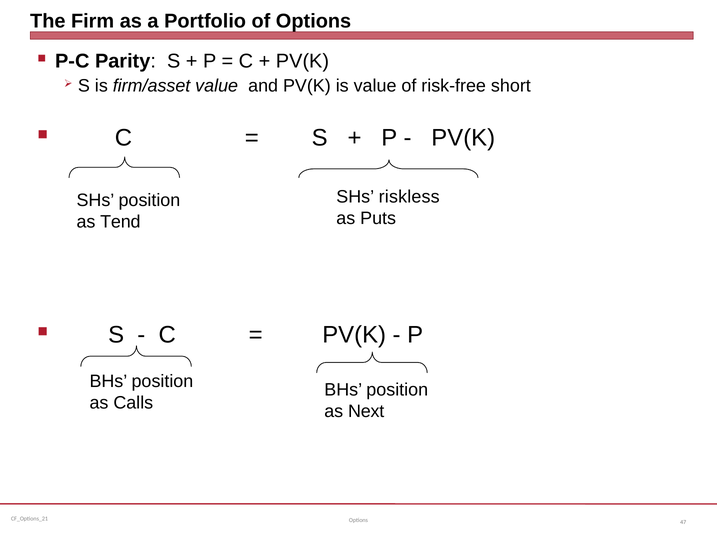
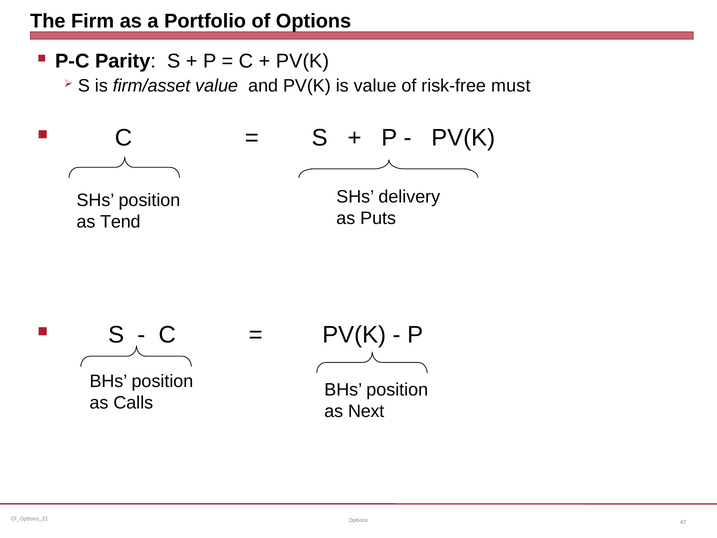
short: short -> must (511, 86)
riskless: riskless -> delivery (409, 197)
